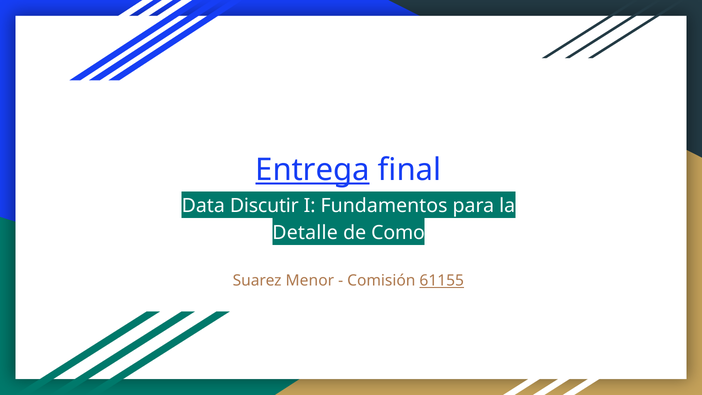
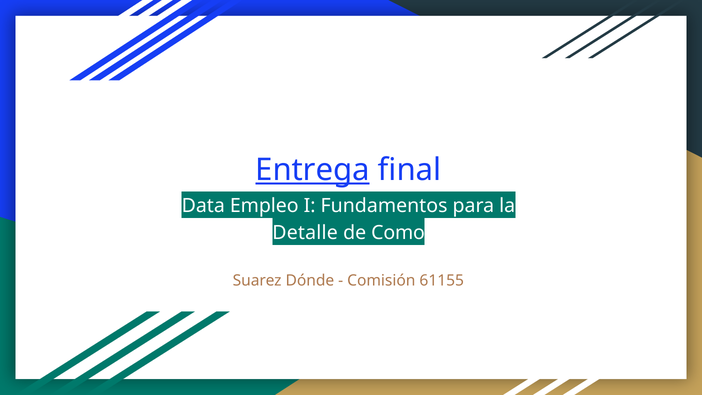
Discutir: Discutir -> Empleo (264, 206)
Menor: Menor -> Dónde (310, 281)
61155 underline: present -> none (442, 281)
